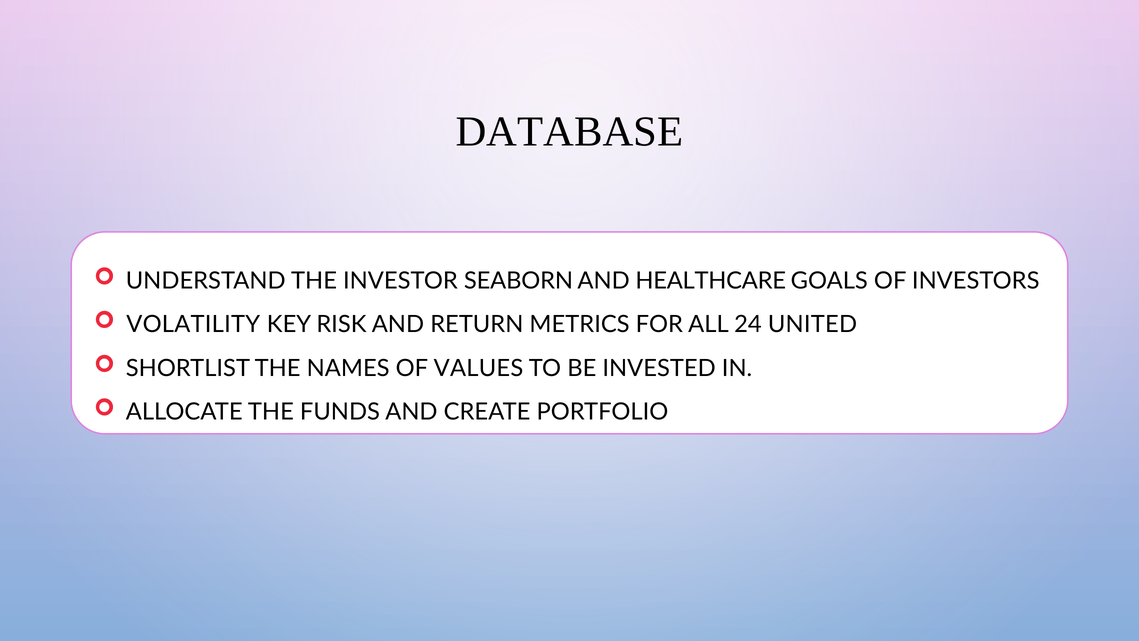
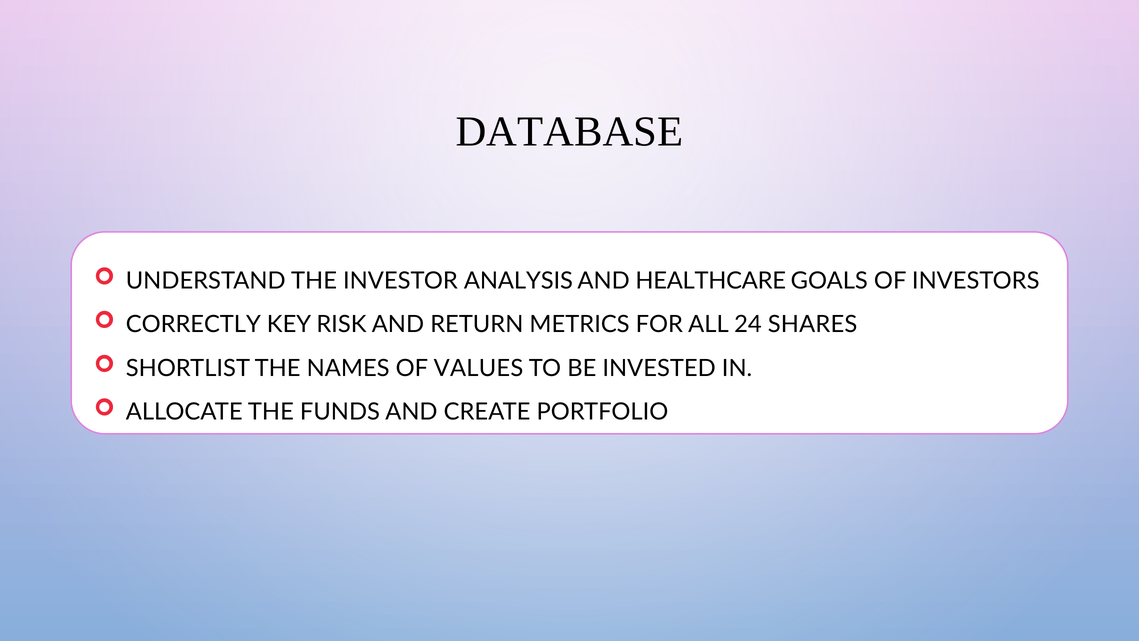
SEABORN: SEABORN -> ANALYSIS (518, 281)
VOLATILITY: VOLATILITY -> CORRECTLY (193, 324)
UNITED: UNITED -> SHARES (813, 324)
